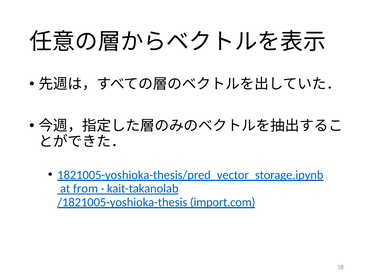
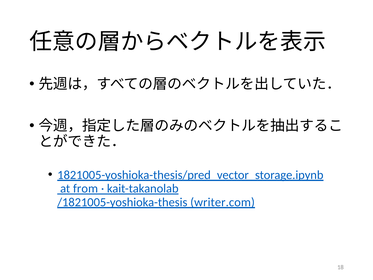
import.com: import.com -> writer.com (223, 202)
